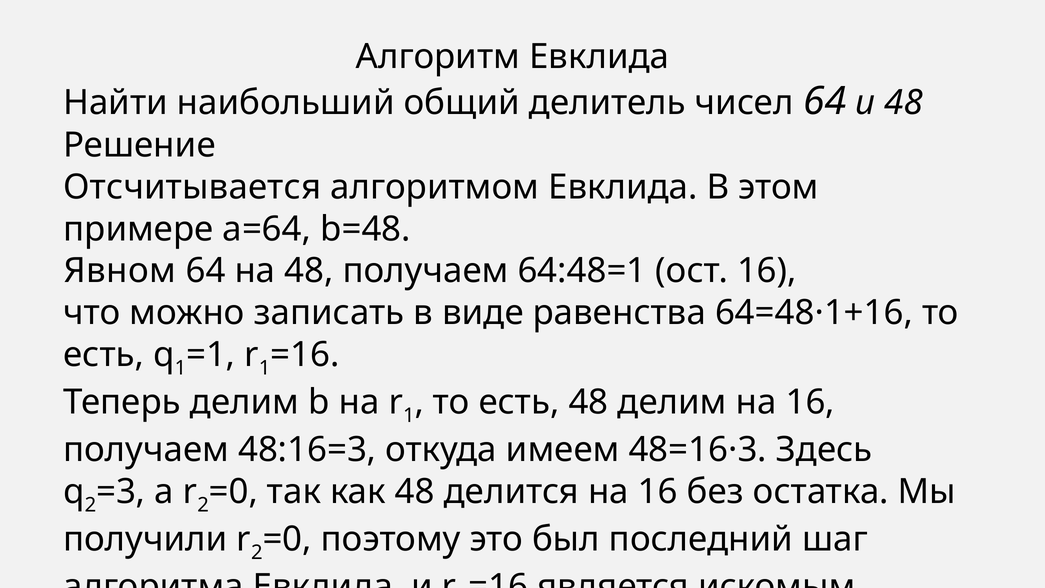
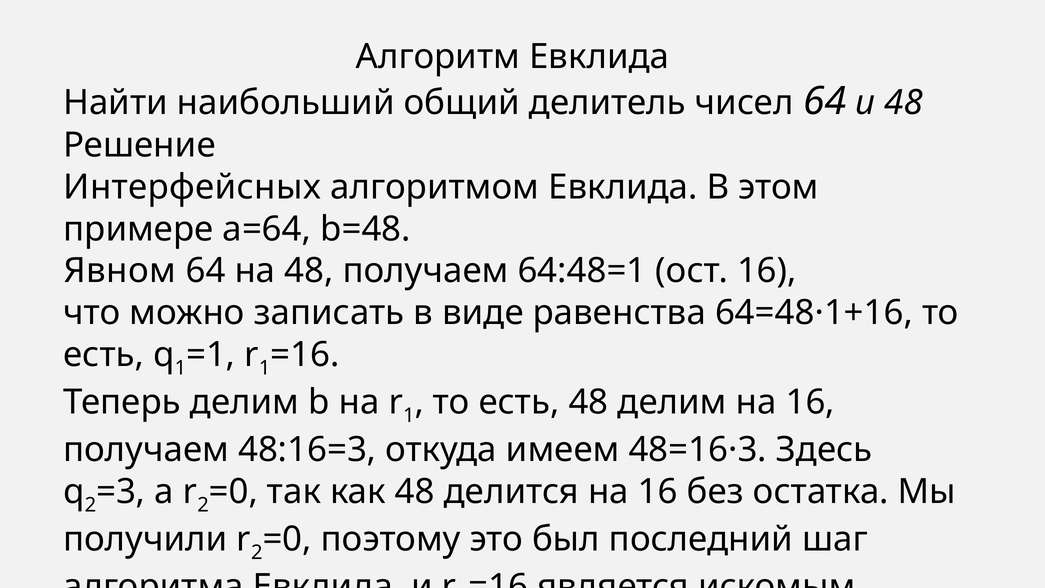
Отсчитывается: Отсчитывается -> Интерфейсных (192, 187)
